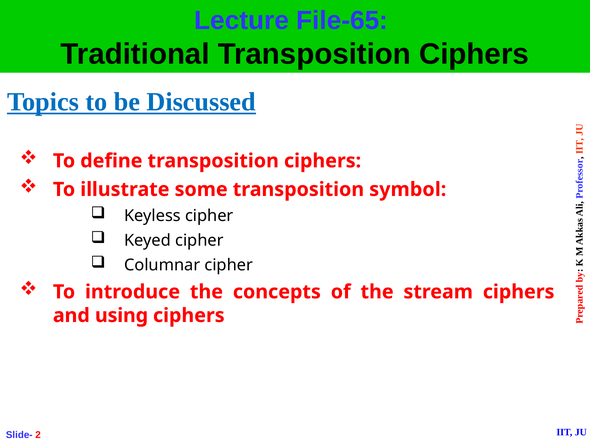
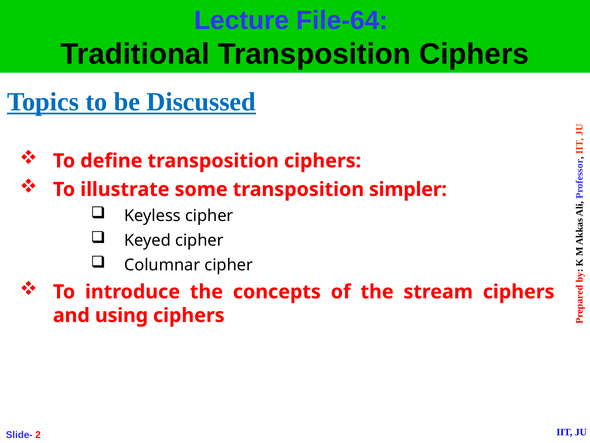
File-65: File-65 -> File-64 (342, 20)
symbol: symbol -> simpler (408, 189)
